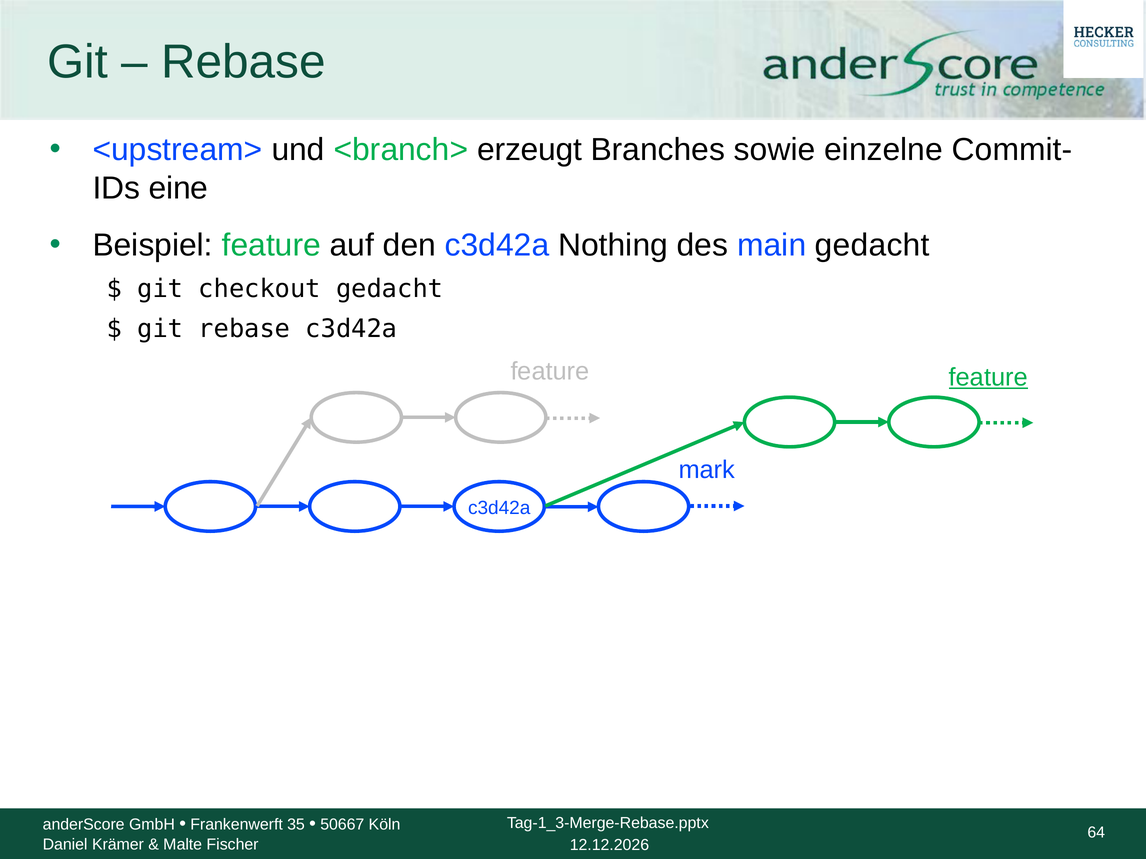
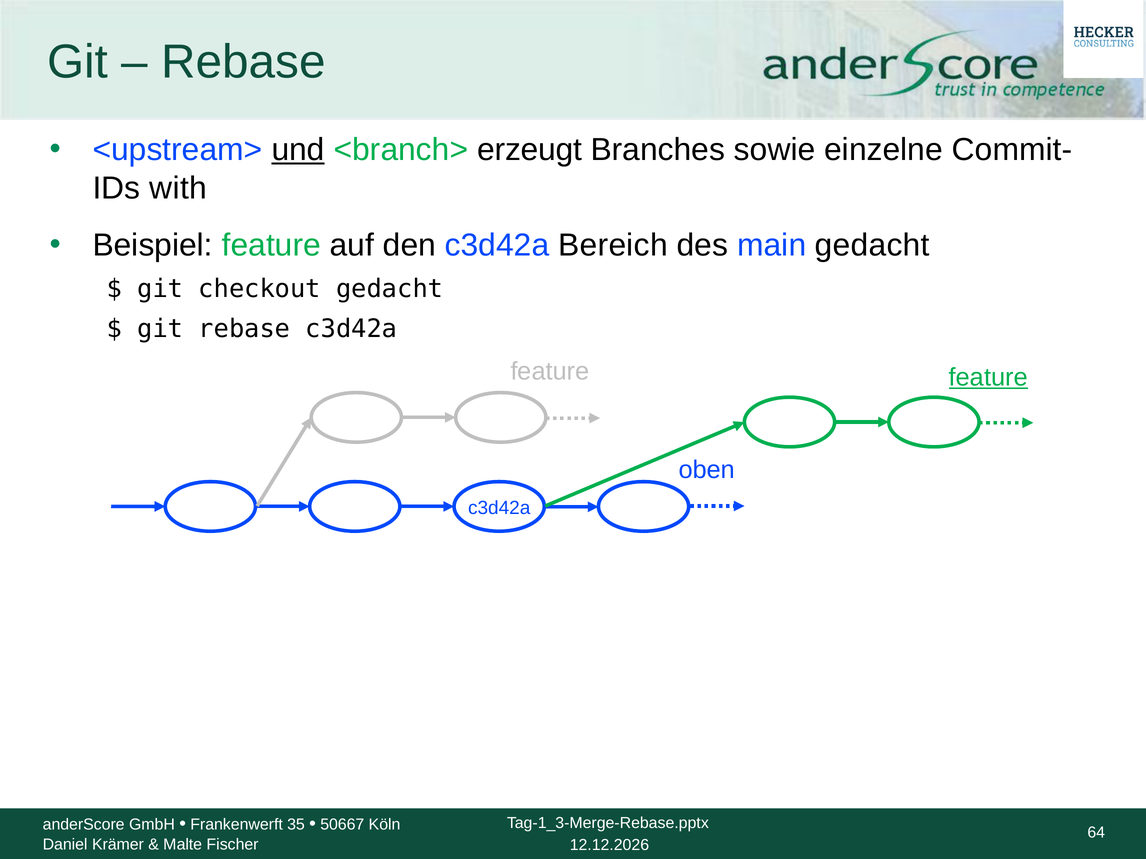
und underline: none -> present (298, 150)
eine: eine -> with (178, 188)
Nothing: Nothing -> Bereich (613, 246)
mark: mark -> oben (707, 470)
